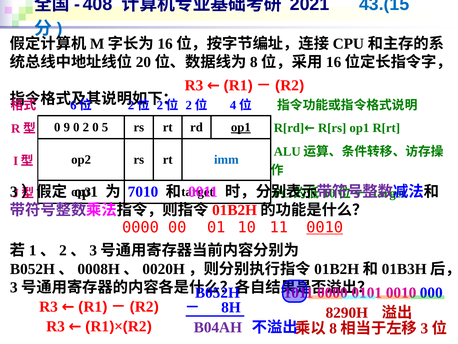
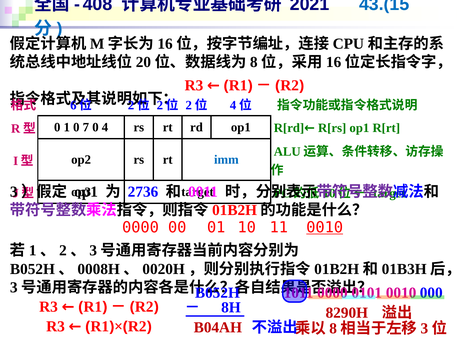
9: 9 -> 1 (67, 127)
2: 2 -> 7 (86, 127)
5: 5 -> 4 (105, 127)
op1 underline: present -> none (241, 127)
7010: 7010 -> 2736 (143, 191)
B04AH colour: purple -> red (218, 327)
